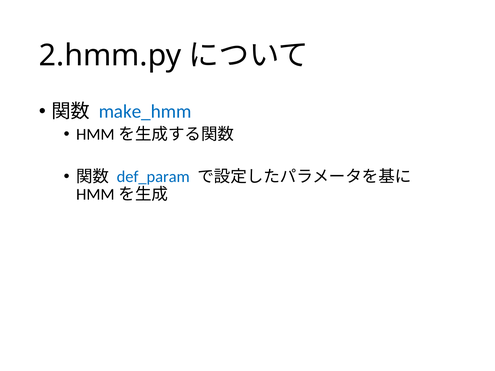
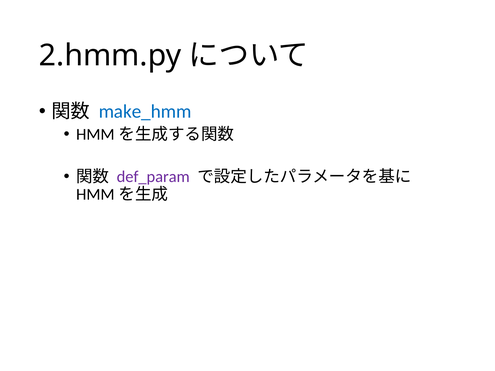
def_param colour: blue -> purple (153, 177)
